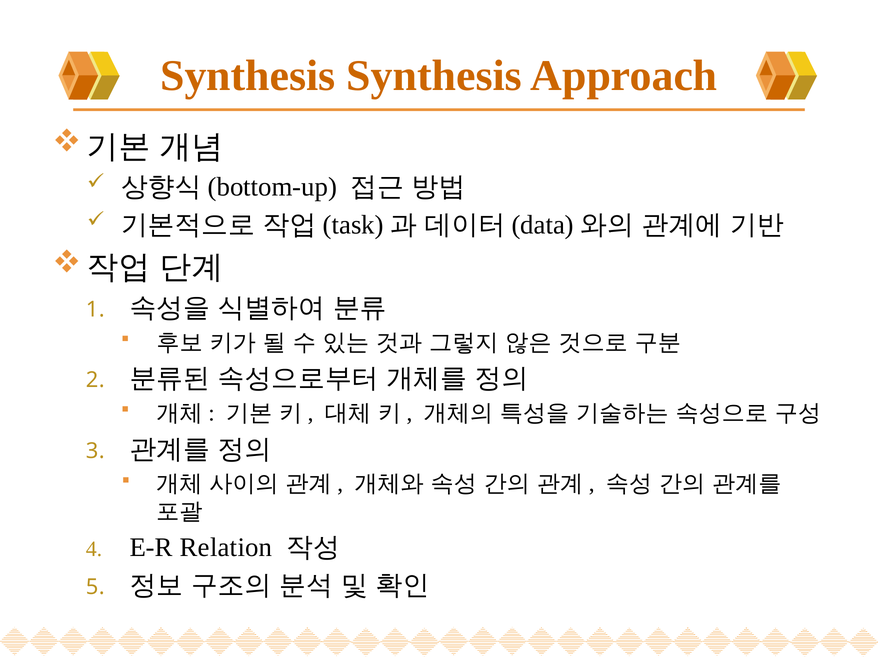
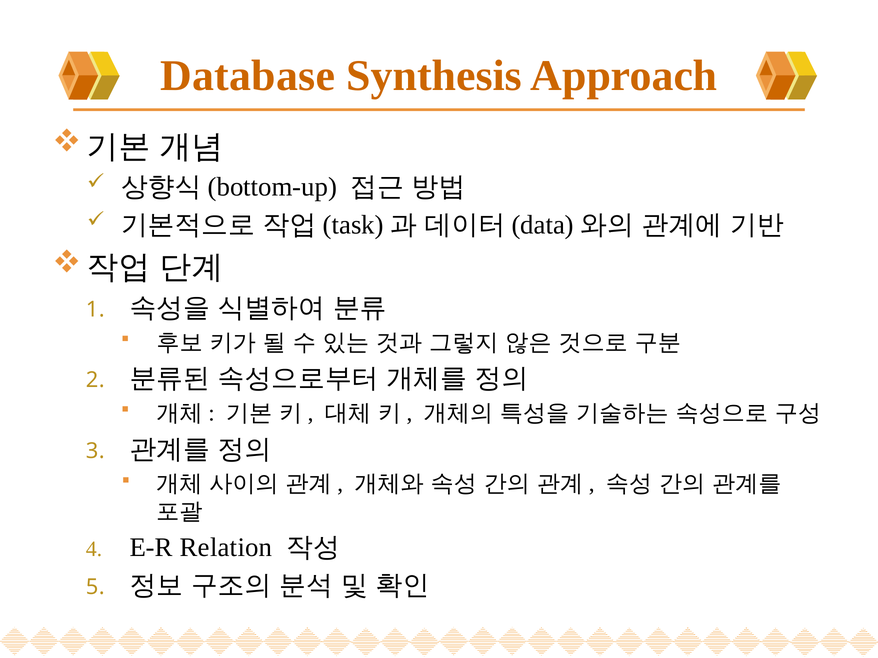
Synthesis: Synthesis -> Database (248, 76)
